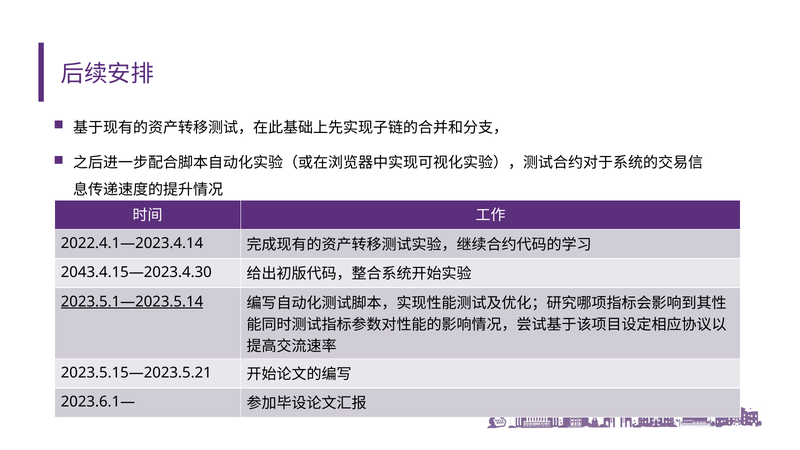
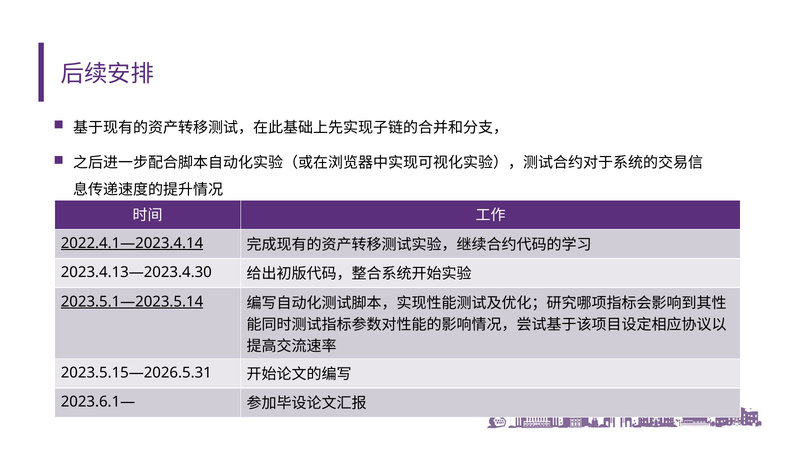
2022.4.1—2023.4.14 underline: none -> present (132, 243)
2043.4.15—2023.4.30: 2043.4.15—2023.4.30 -> 2023.4.13—2023.4.30 (136, 272)
2023.5.15—2023.5.21: 2023.5.15—2023.5.21 -> 2023.5.15—2026.5.31 (136, 373)
